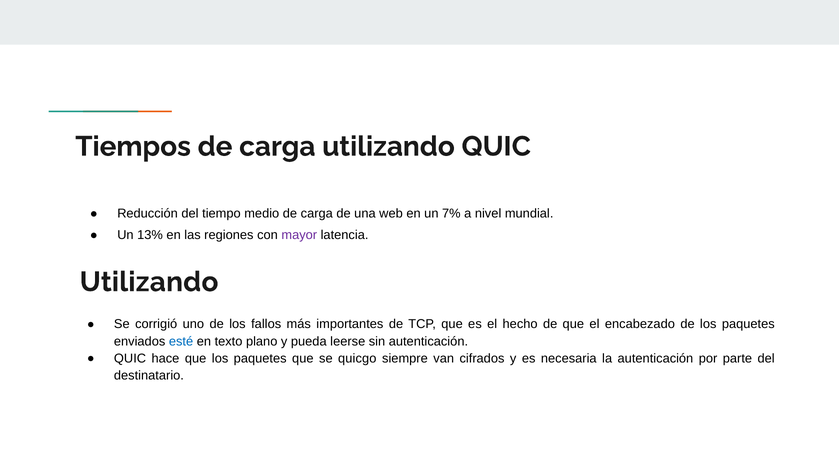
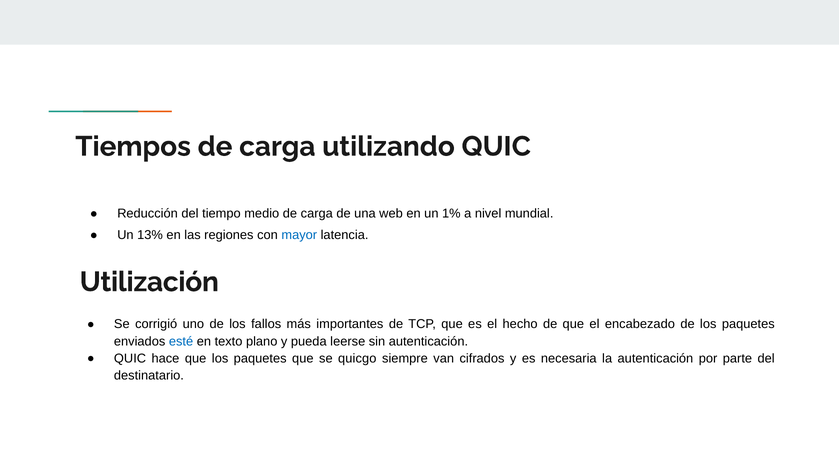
7%: 7% -> 1% (451, 214)
mayor colour: purple -> blue (299, 235)
Utilizando: Utilizando -> Utilización (149, 282)
